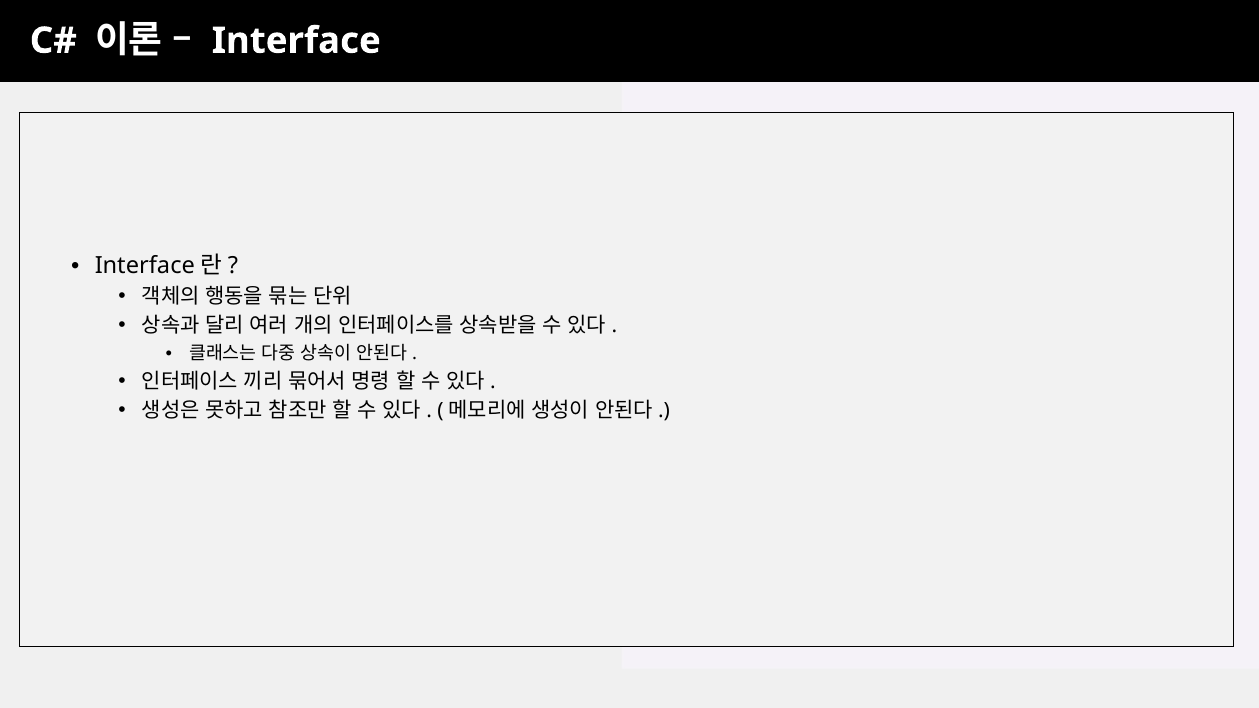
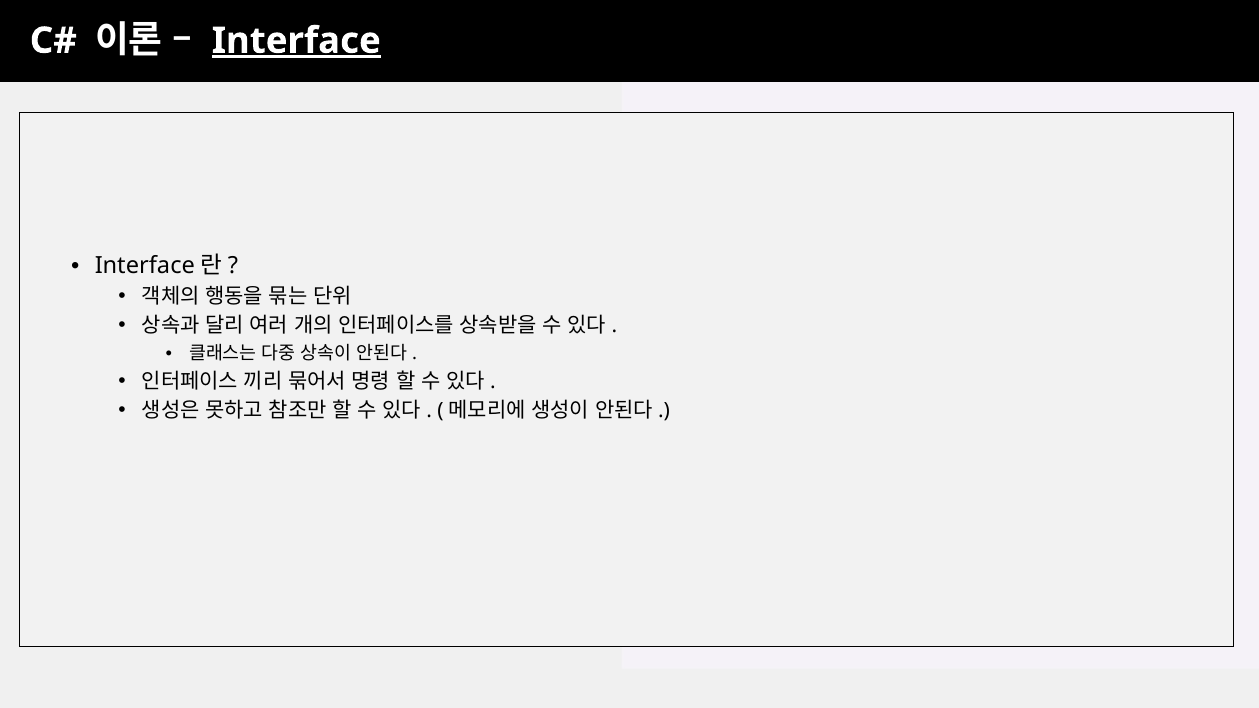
Interface underline: none -> present (296, 41)
